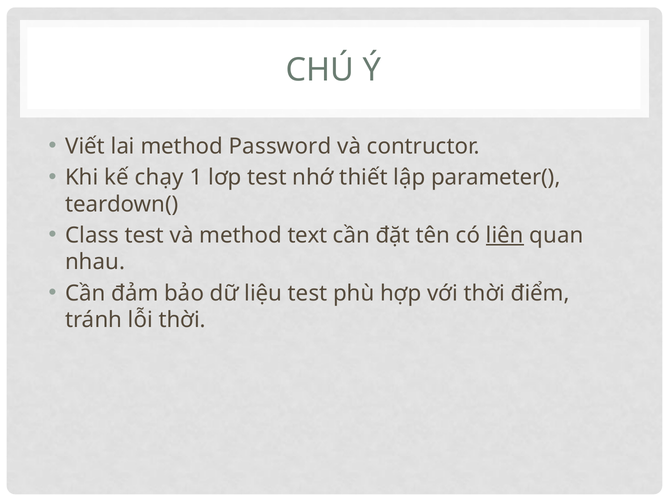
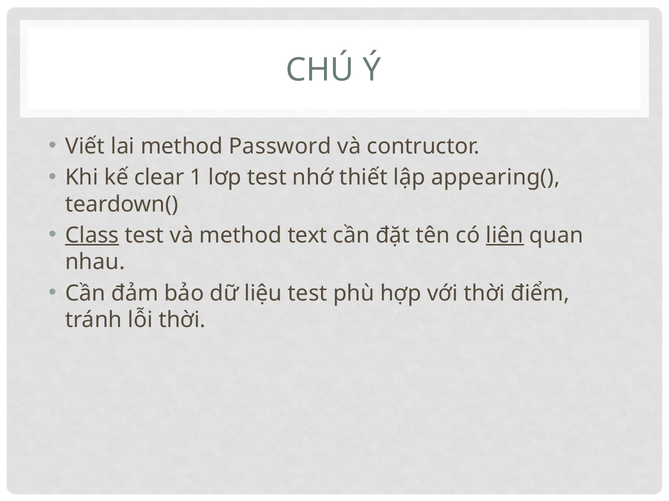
chạy: chạy -> clear (159, 178)
parameter(: parameter( -> appearing( (496, 178)
Class underline: none -> present (92, 236)
